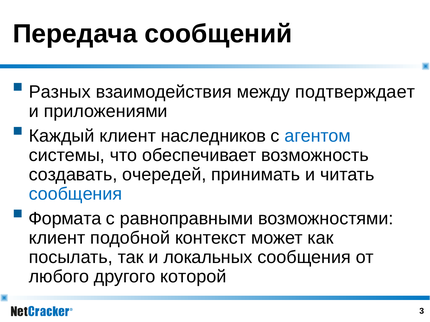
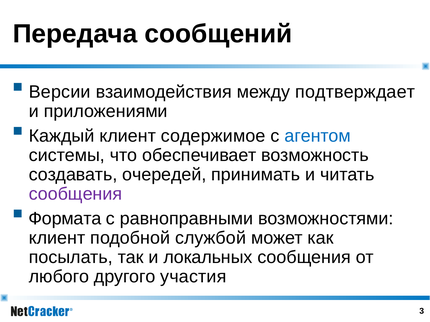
Разных: Разных -> Версии (60, 92)
наследников: наследников -> содержимое (213, 136)
сообщения colour: blue -> purple (76, 194)
контекст: контекст -> службой (210, 238)
которой: которой -> участия (193, 277)
